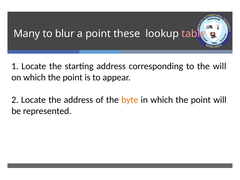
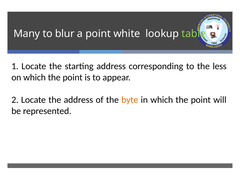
these: these -> white (127, 34)
table colour: pink -> light green (194, 34)
the will: will -> less (220, 66)
